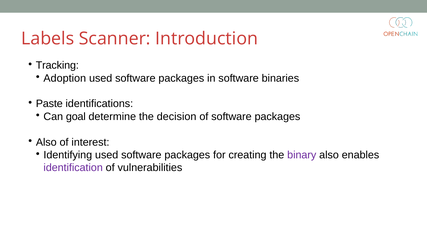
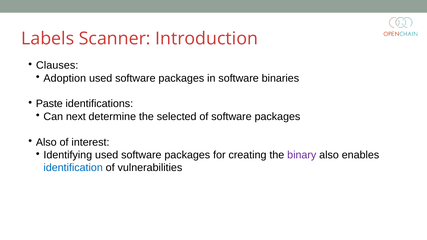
Tracking: Tracking -> Clauses (57, 65)
goal: goal -> next (76, 117)
decision: decision -> selected (177, 117)
identification colour: purple -> blue (73, 168)
